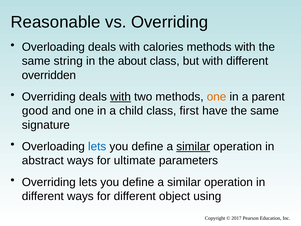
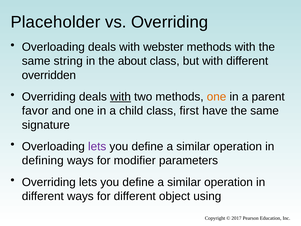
Reasonable: Reasonable -> Placeholder (55, 22)
calories: calories -> webster (163, 47)
good: good -> favor (35, 111)
lets colour: blue -> purple (97, 146)
similar underline: present -> none (193, 146)
abstract: abstract -> defining (43, 160)
ultimate: ultimate -> modifier (135, 160)
